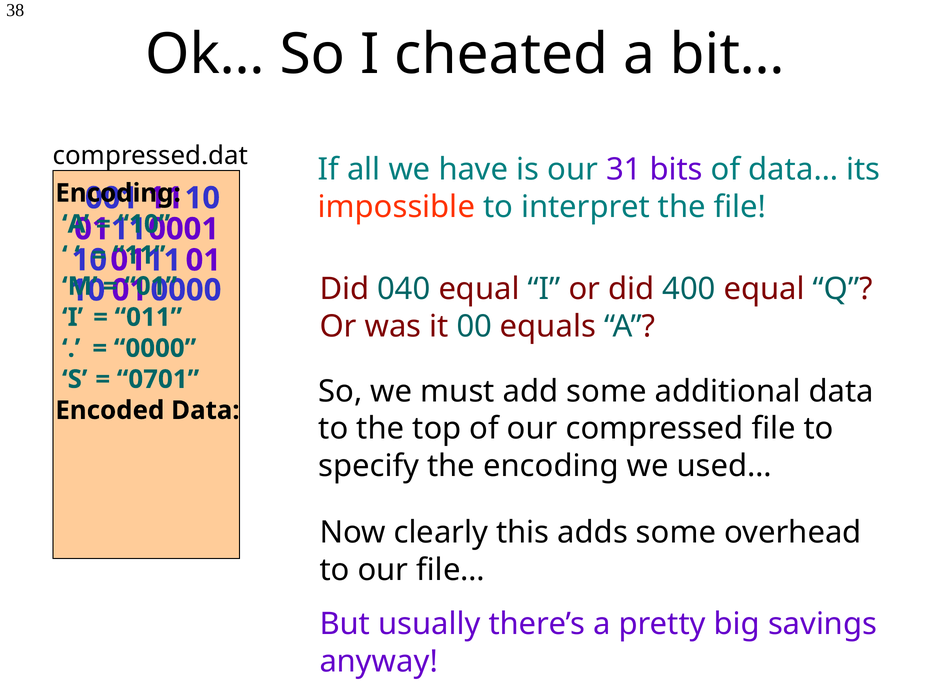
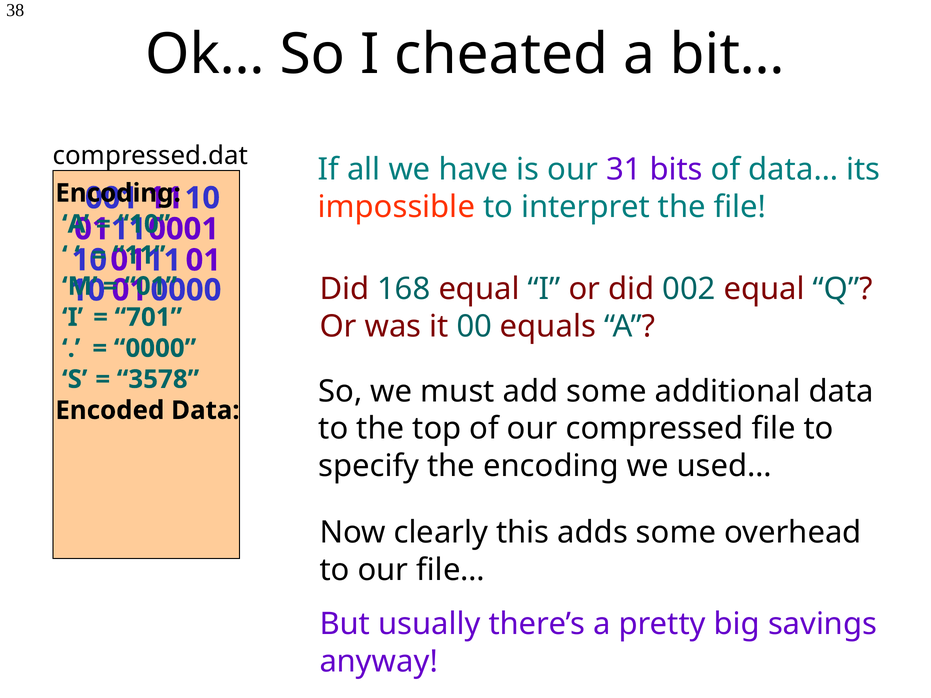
040: 040 -> 168 (404, 289)
400: 400 -> 002 (689, 289)
011: 011 -> 701 (148, 317)
0701: 0701 -> 3578 (158, 379)
